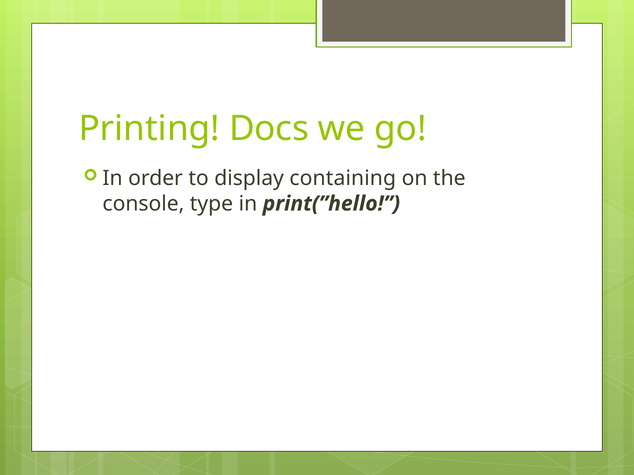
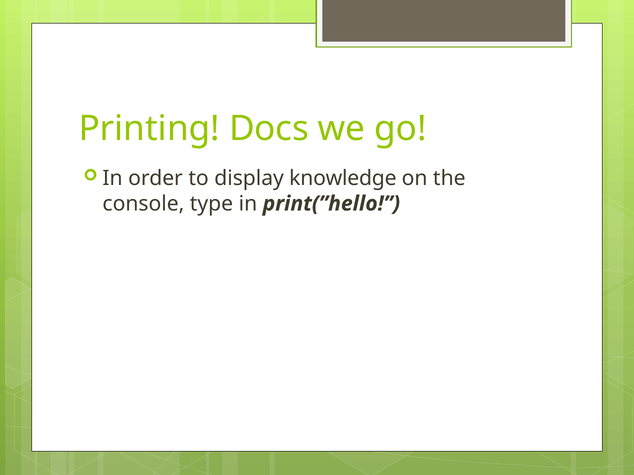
containing: containing -> knowledge (343, 178)
